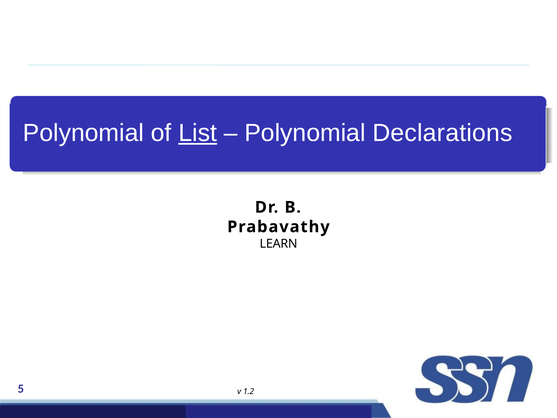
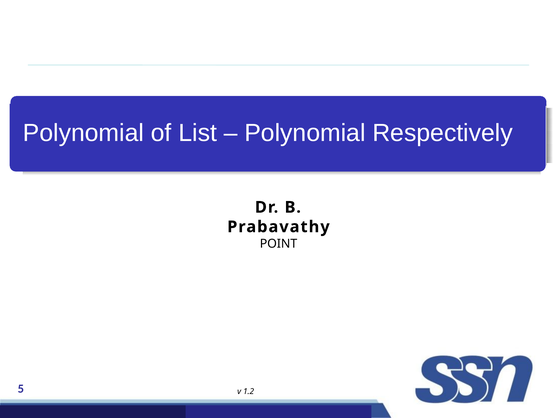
List underline: present -> none (198, 133)
Declarations: Declarations -> Respectively (443, 133)
LEARN: LEARN -> POINT (278, 244)
